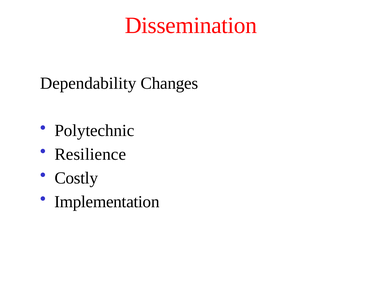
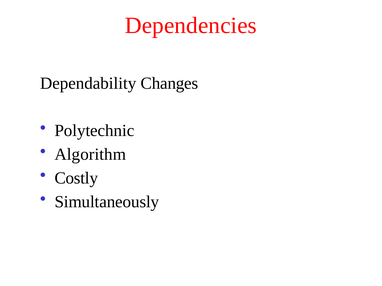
Dissemination: Dissemination -> Dependencies (191, 26)
Resilience: Resilience -> Algorithm (90, 155)
Implementation: Implementation -> Simultaneously (107, 202)
